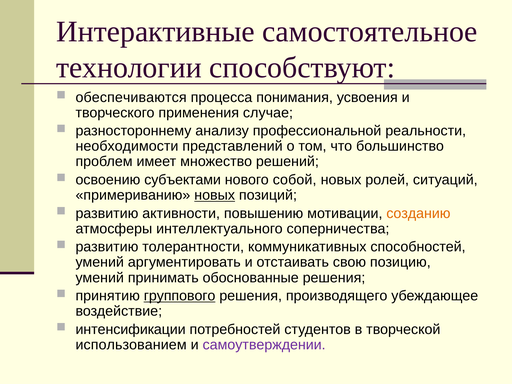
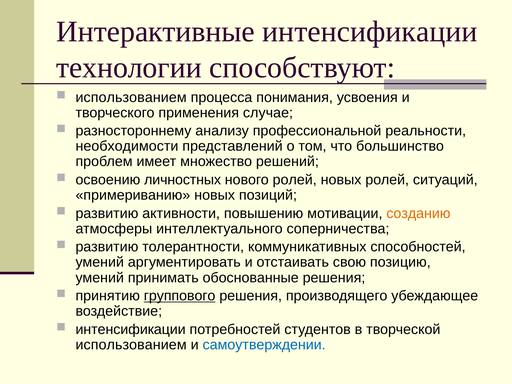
Интерактивные самостоятельное: самостоятельное -> интенсификации (370, 32)
обеспечиваются: обеспечиваются -> использованием (131, 97)
субъектами: субъектами -> личностных (183, 180)
нового собой: собой -> ролей (295, 180)
новых underline: present -> none (215, 195)
самоутверждении colour: purple -> blue (264, 345)
